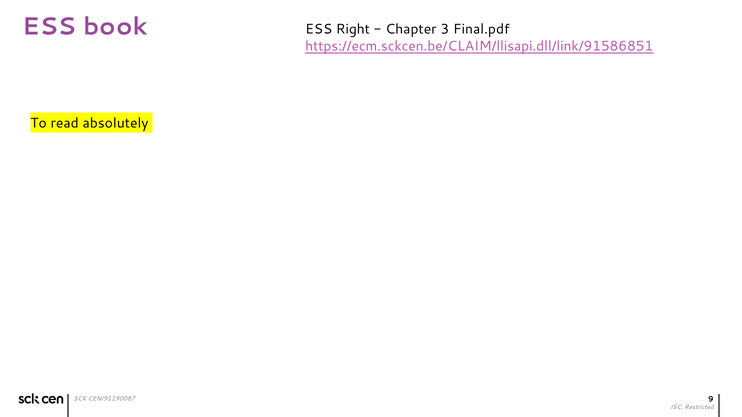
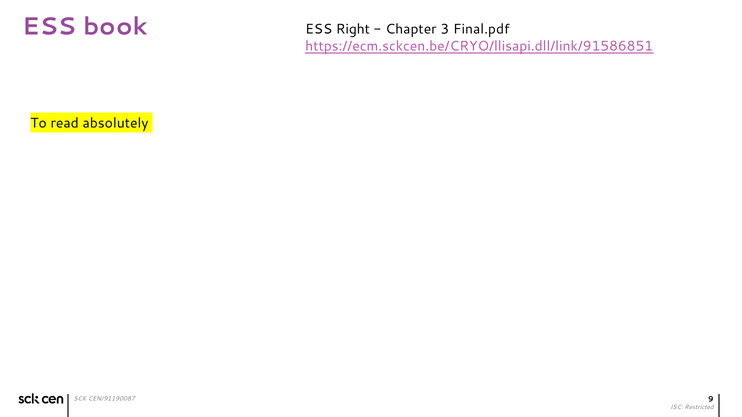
https://ecm.sckcen.be/CLAIM/llisapi.dll/link/91586851: https://ecm.sckcen.be/CLAIM/llisapi.dll/link/91586851 -> https://ecm.sckcen.be/CRYO/llisapi.dll/link/91586851 (479, 46)
